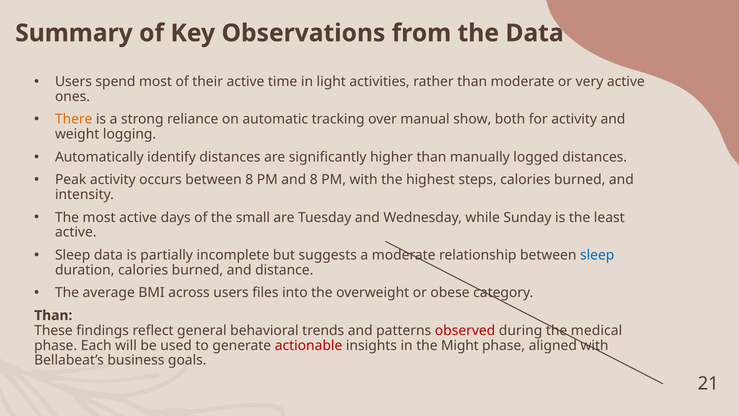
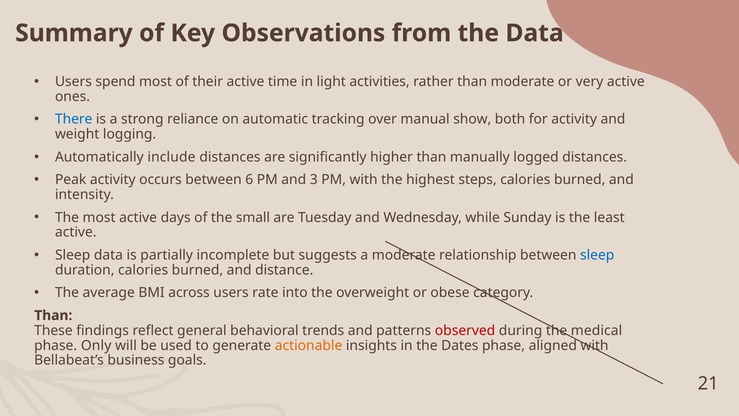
There colour: orange -> blue (74, 119)
identify: identify -> include (171, 157)
between 8: 8 -> 6 (249, 180)
and 8: 8 -> 3 (314, 180)
files: files -> rate (265, 293)
Each: Each -> Only (96, 345)
actionable colour: red -> orange (309, 345)
Might: Might -> Dates (460, 345)
